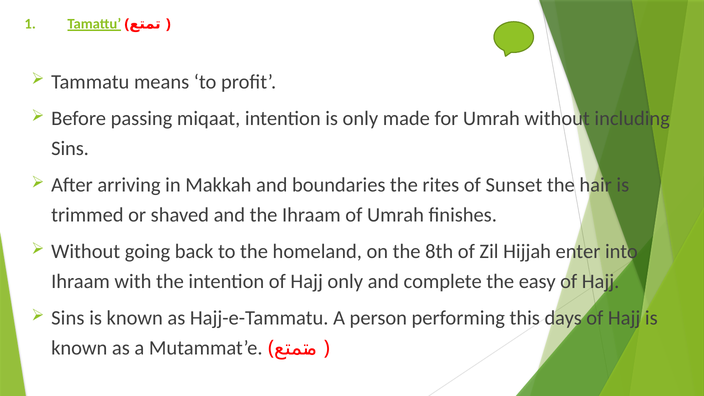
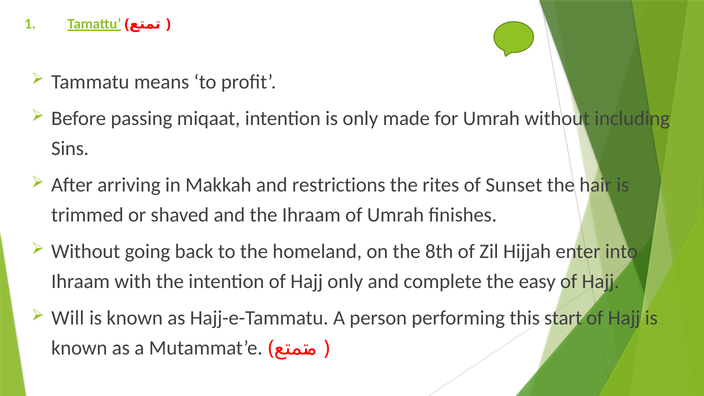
boundaries: boundaries -> restrictions (339, 185)
Sins: Sins -> Will (68, 318)
days: days -> start (563, 318)
